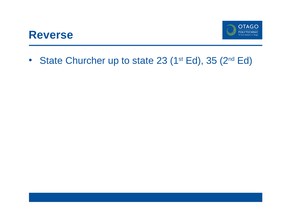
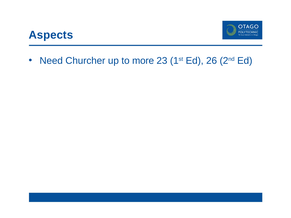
Reverse: Reverse -> Aspects (51, 35)
State: State -> Need (51, 61)
to state: state -> more (143, 61)
35: 35 -> 26 (212, 61)
